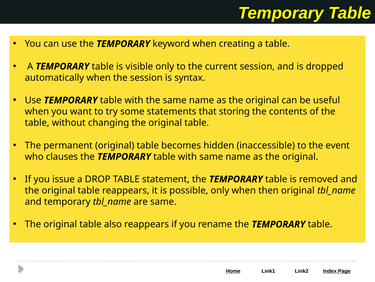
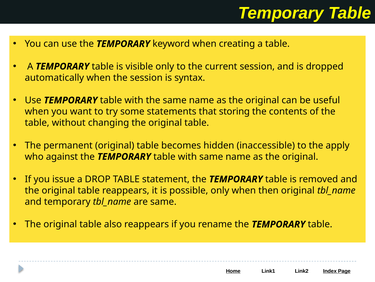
event: event -> apply (338, 145)
clauses: clauses -> against (62, 156)
